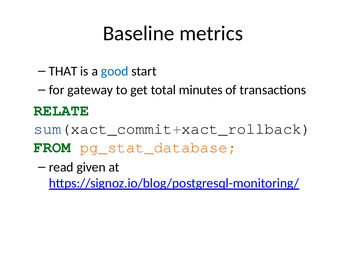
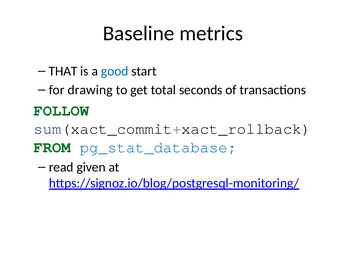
gateway: gateway -> drawing (90, 90)
minutes: minutes -> seconds (201, 90)
RELATE: RELATE -> FOLLOW (61, 111)
pg_stat_database colour: orange -> blue (158, 148)
